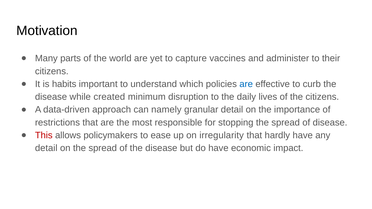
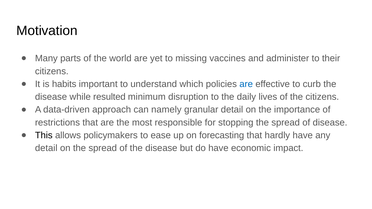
capture: capture -> missing (191, 59)
created: created -> resulted (109, 97)
This colour: red -> black (44, 135)
irregularity: irregularity -> forecasting (222, 135)
